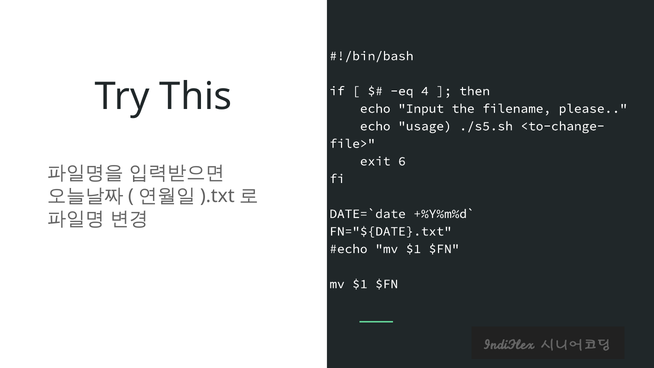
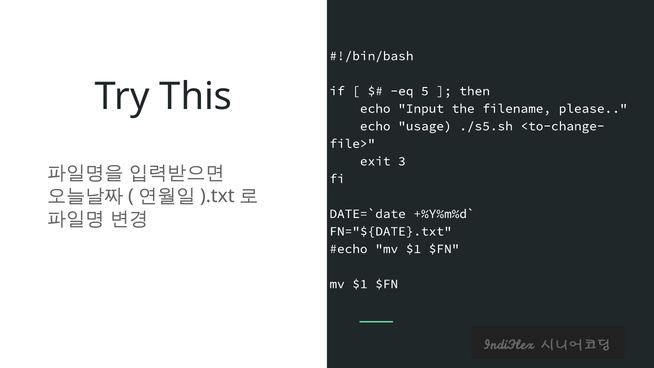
4: 4 -> 5 (425, 91)
6: 6 -> 3 (402, 161)
